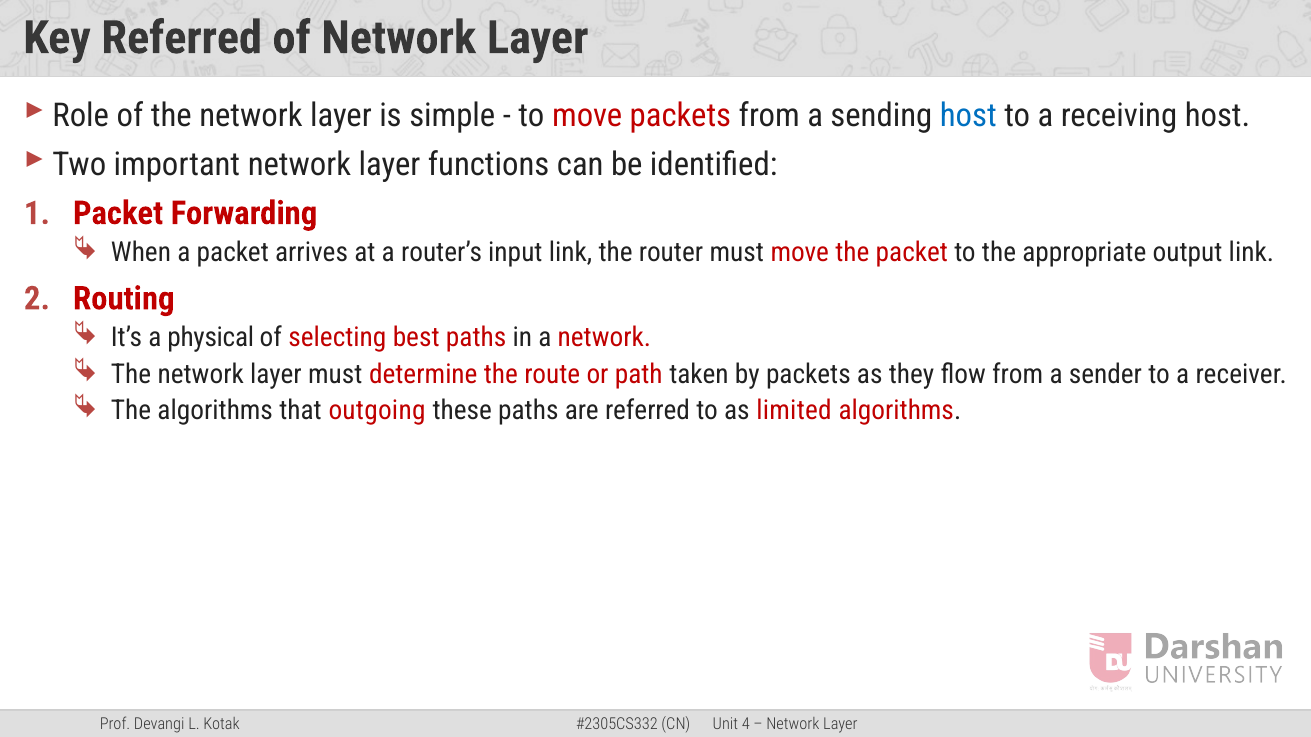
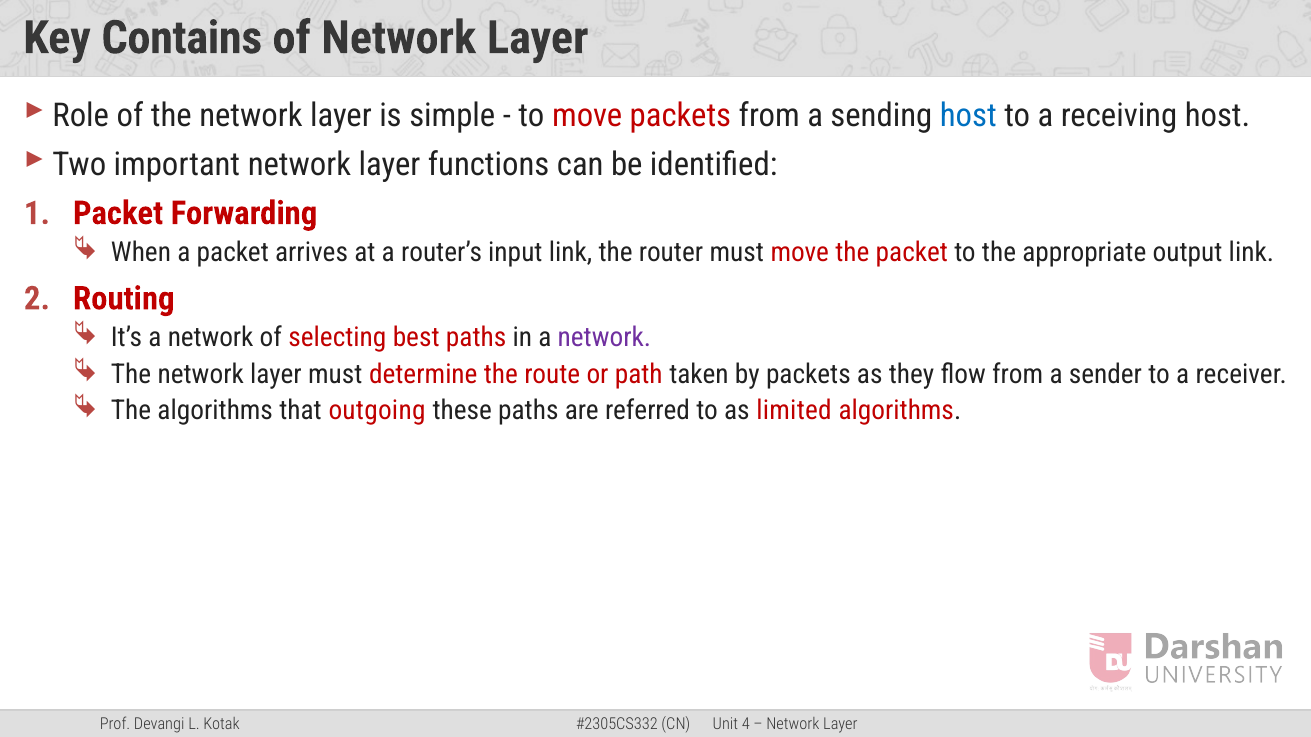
Key Referred: Referred -> Contains (182, 38)
It’s a physical: physical -> network (211, 338)
network colour: red -> purple (604, 338)
